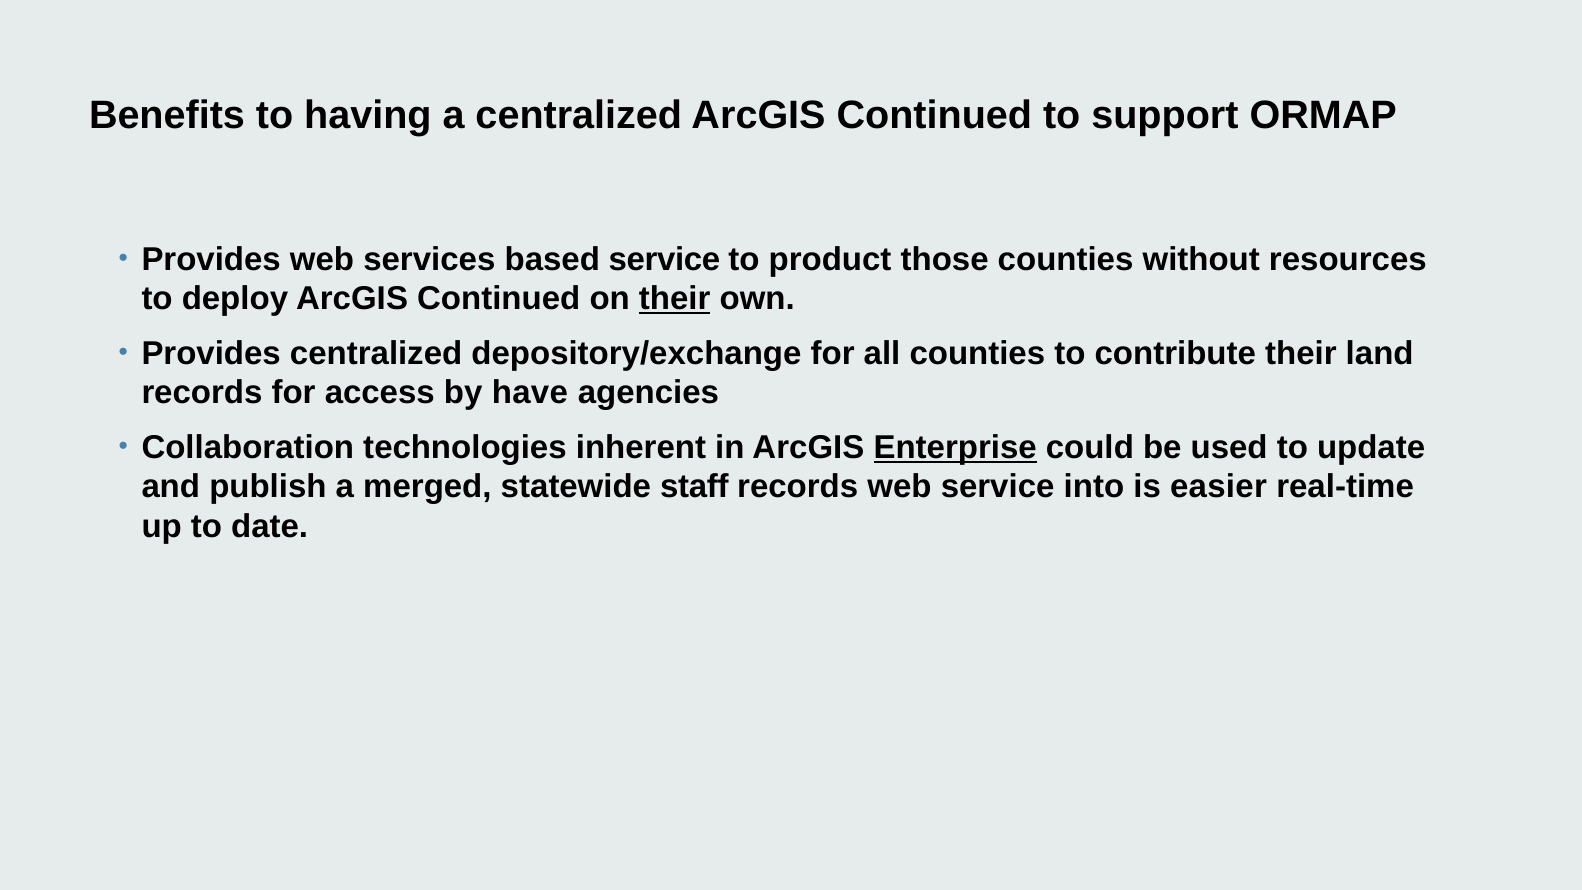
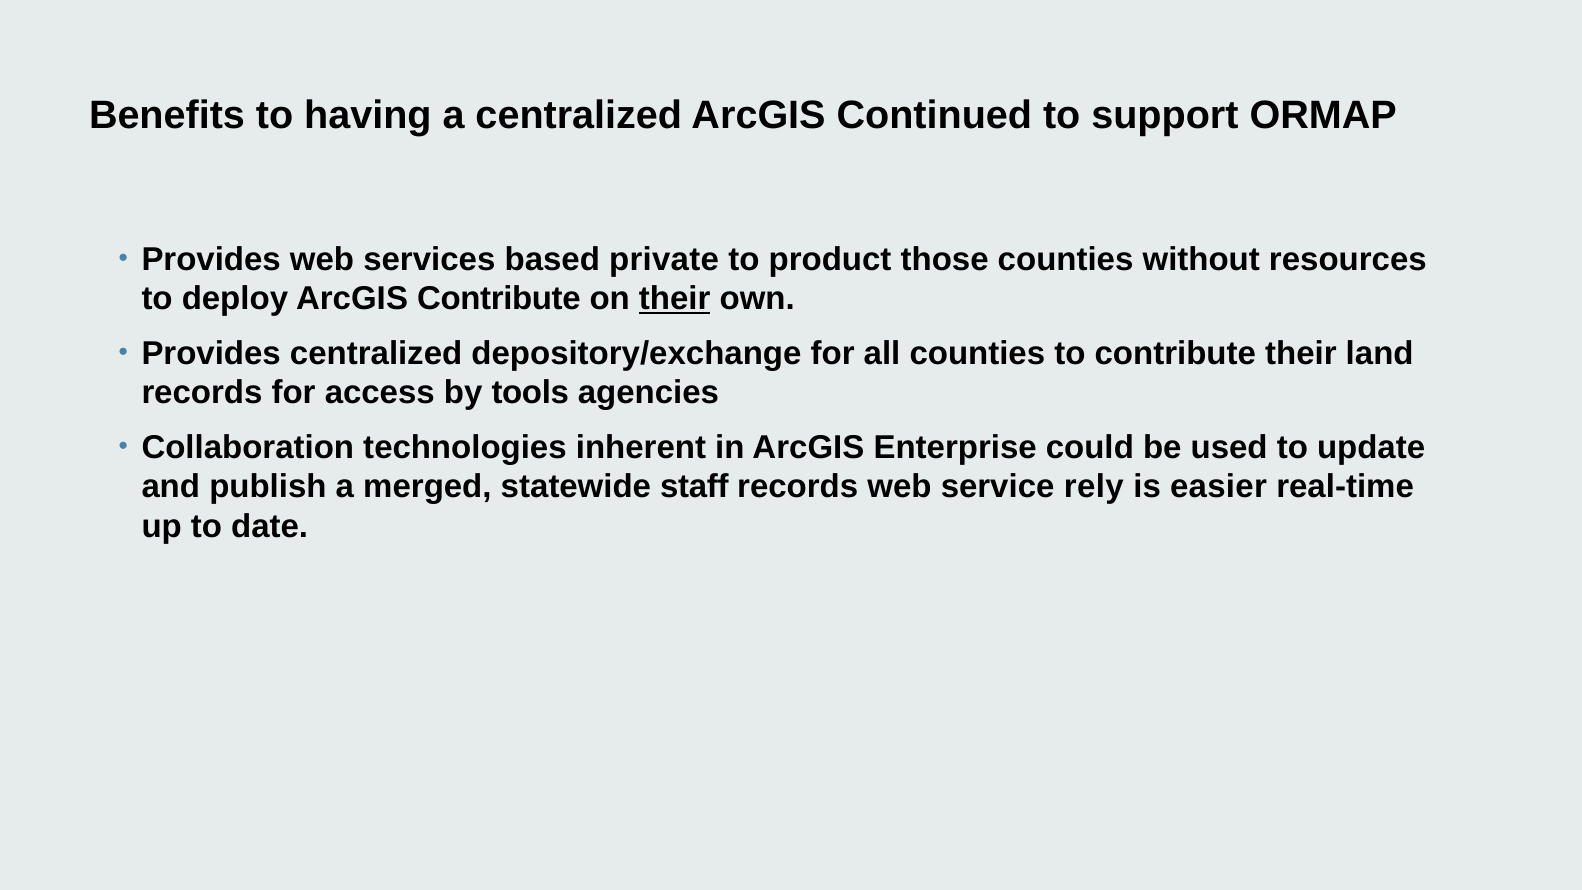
based service: service -> private (664, 259)
deploy ArcGIS Continued: Continued -> Contribute (499, 299)
have: have -> tools (530, 393)
Enterprise underline: present -> none (955, 447)
into: into -> rely (1094, 487)
